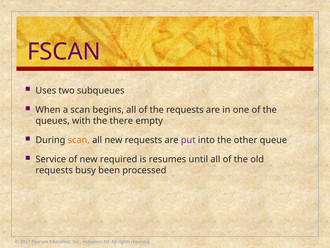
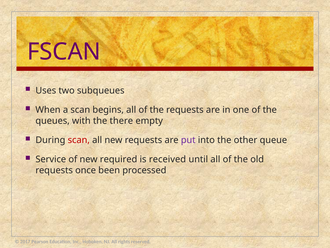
scan colour: orange -> red (79, 140)
resumes: resumes -> received (167, 159)
busy: busy -> once (86, 170)
